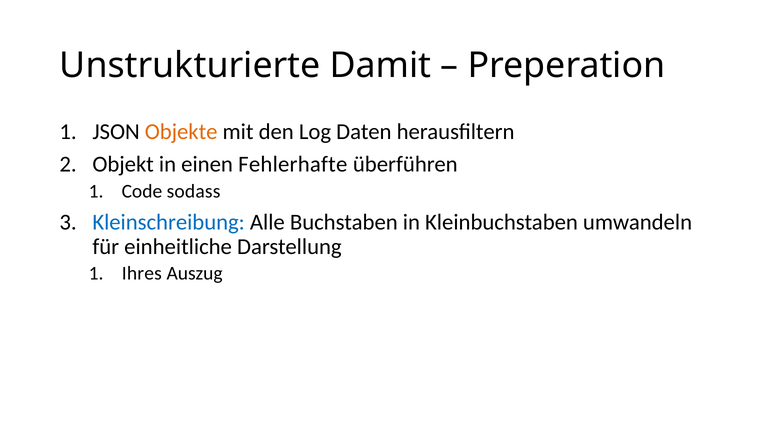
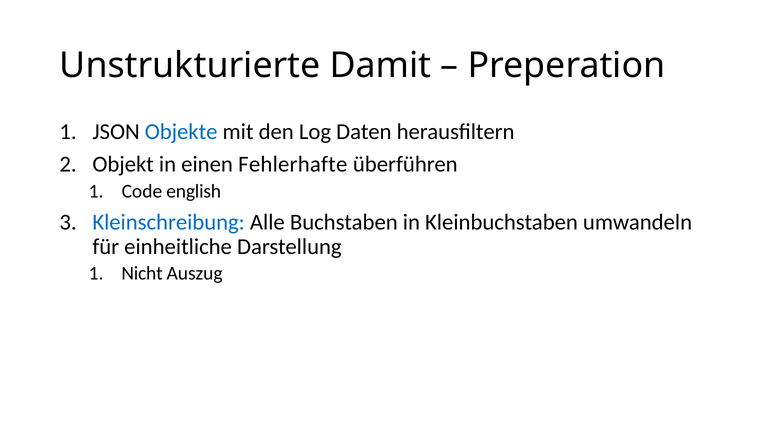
Objekte colour: orange -> blue (181, 132)
sodass: sodass -> english (194, 191)
Ihres: Ihres -> Nicht (142, 274)
